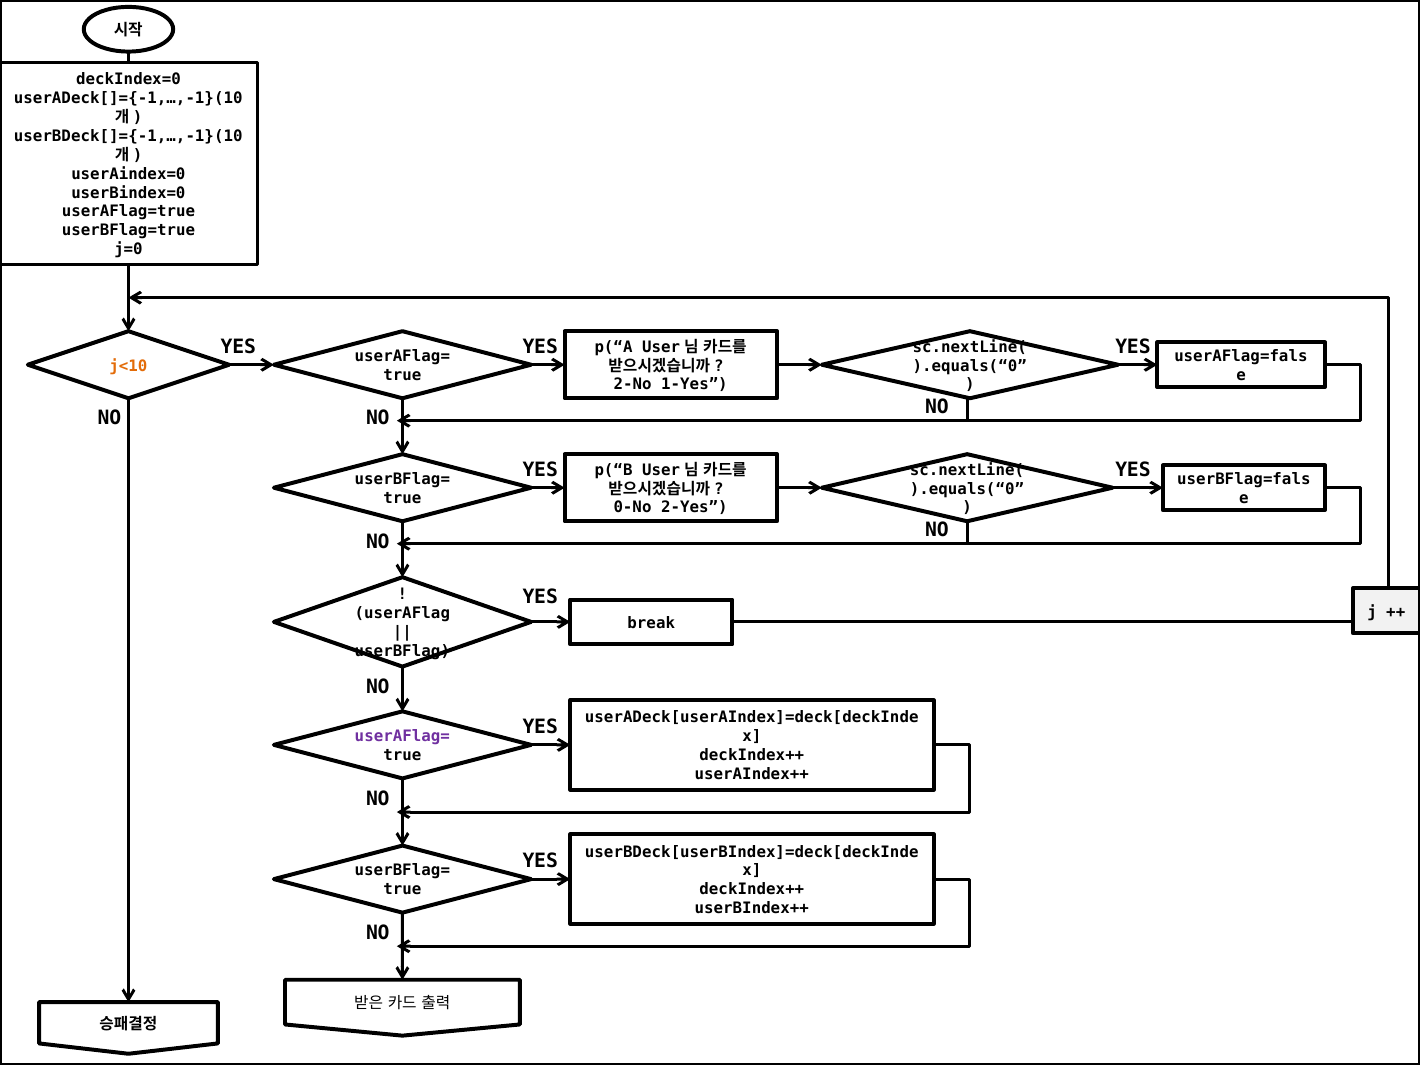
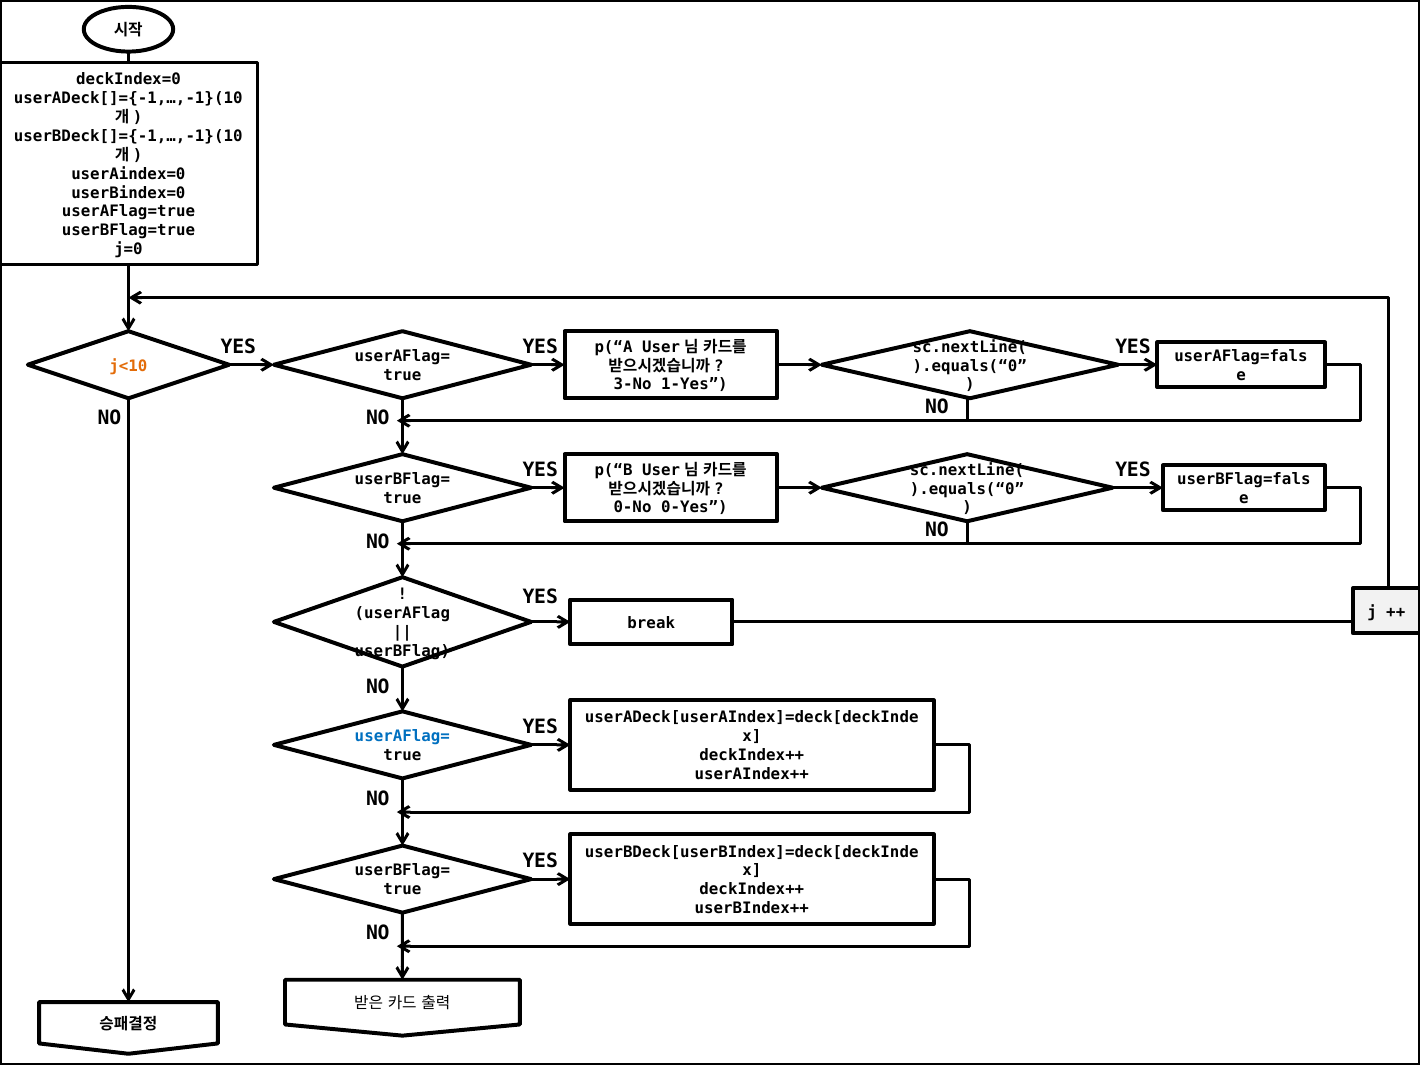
2-No: 2-No -> 3-No (633, 385)
2-Yes: 2-Yes -> 0-Yes (694, 508)
userAFlag= colour: purple -> blue (402, 737)
